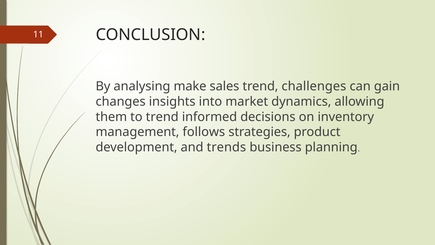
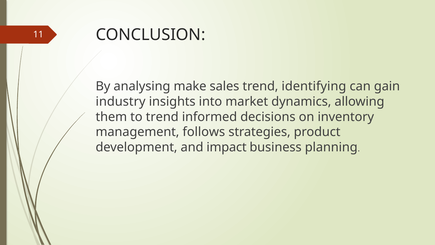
challenges: challenges -> identifying (314, 86)
changes: changes -> industry (121, 101)
trends: trends -> impact (227, 147)
